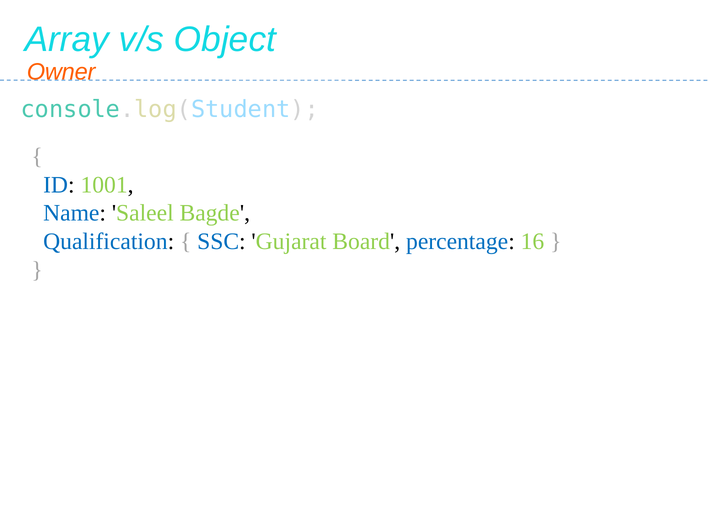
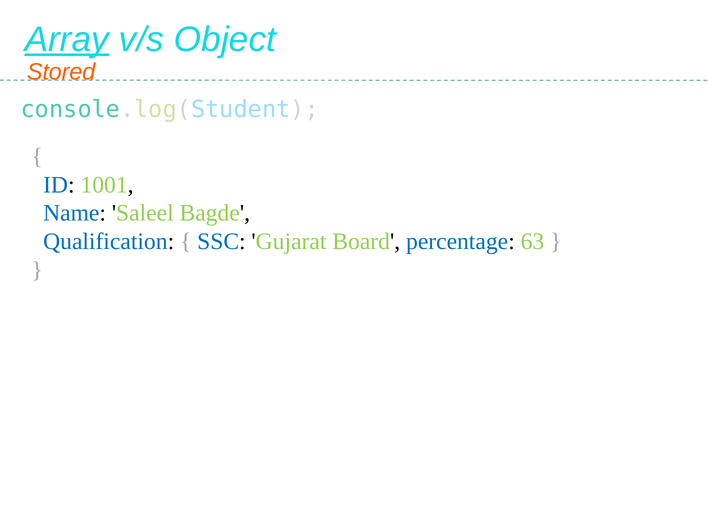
Array underline: none -> present (67, 40)
Owner: Owner -> Stored (61, 72)
16: 16 -> 63 (532, 241)
